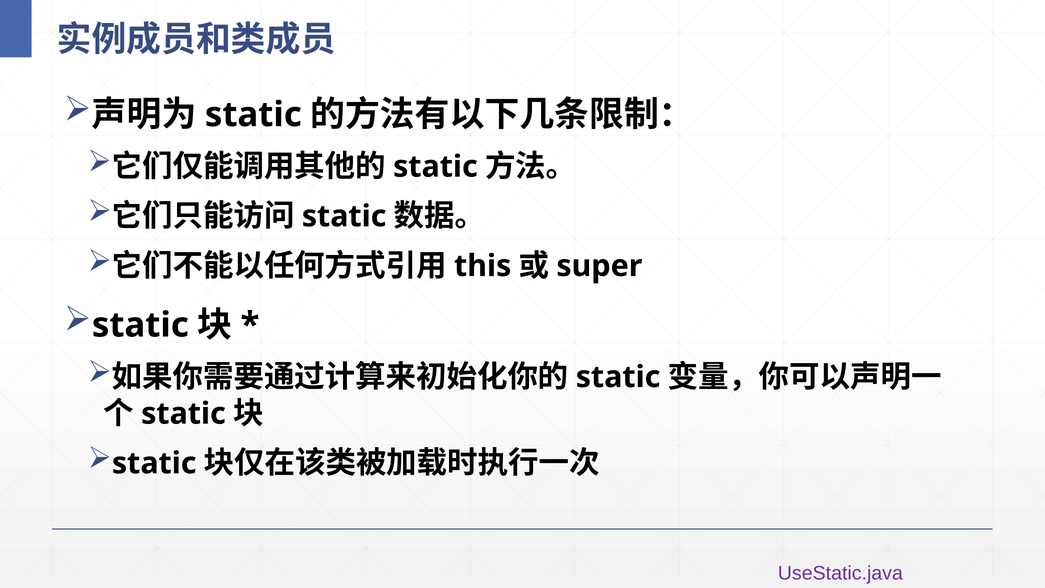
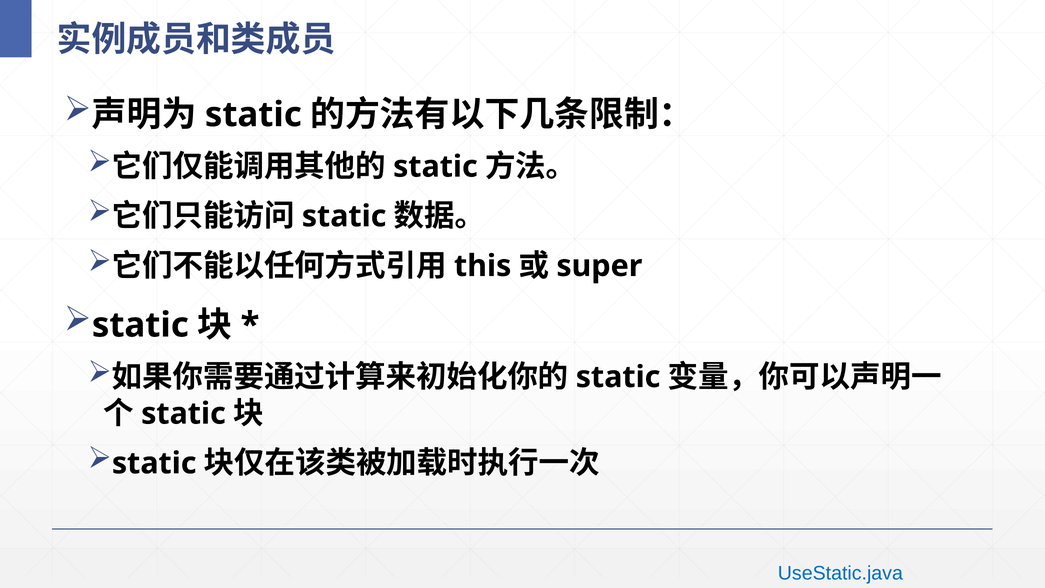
UseStatic.java colour: purple -> blue (840, 573)
